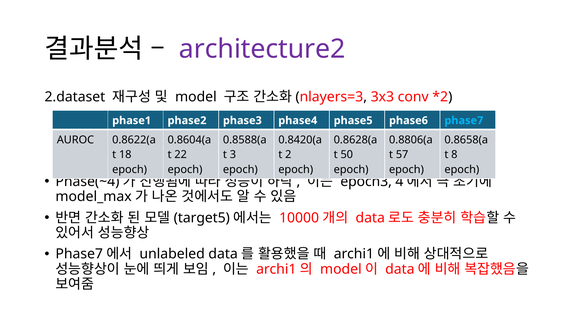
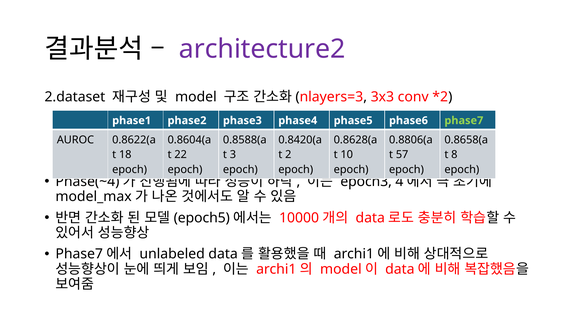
phase7 colour: light blue -> light green (464, 121)
50: 50 -> 10 (347, 155)
target5: target5 -> epoch5 (202, 218)
